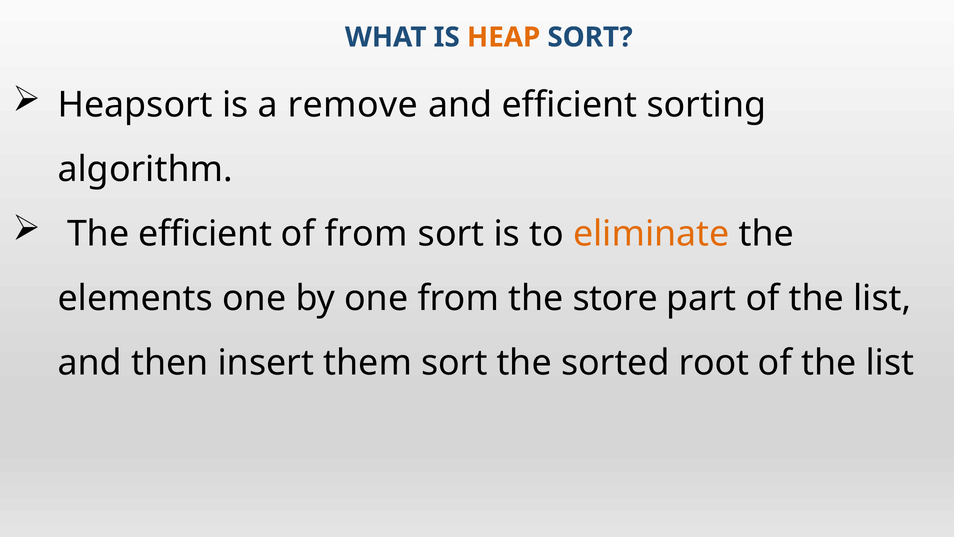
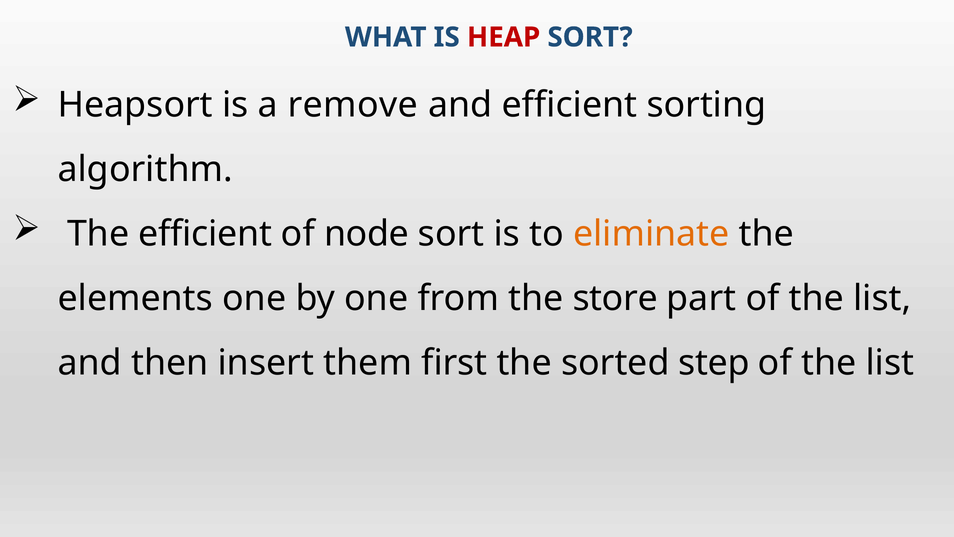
HEAP colour: orange -> red (504, 37)
of from: from -> node (367, 234)
them sort: sort -> first (454, 363)
root: root -> step (714, 363)
